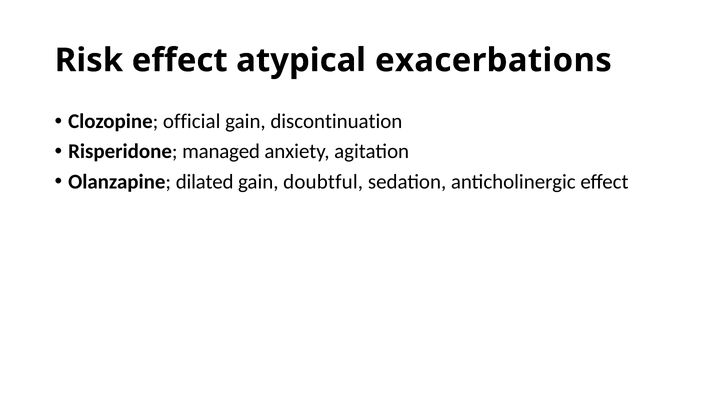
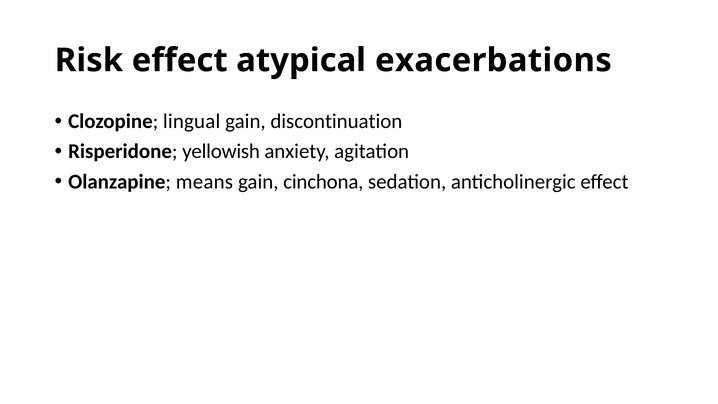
official: official -> lingual (192, 121)
managed: managed -> yellowish (221, 151)
dilated: dilated -> means (204, 182)
doubtful: doubtful -> cinchona (323, 182)
